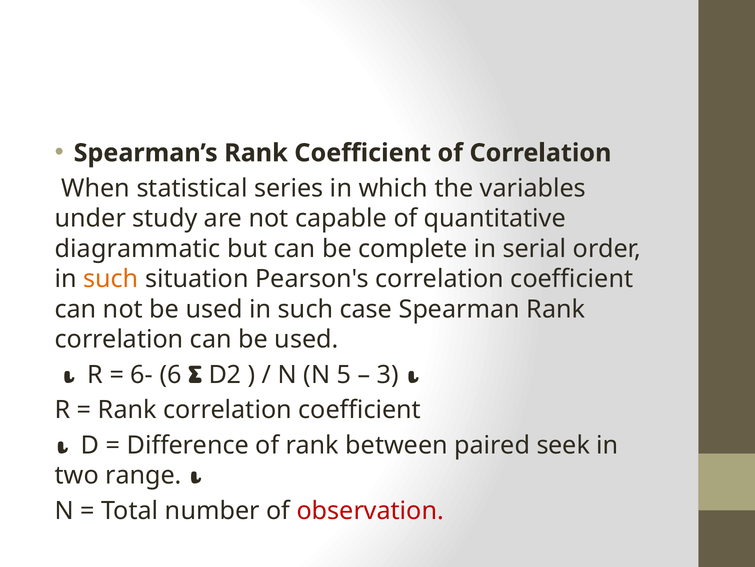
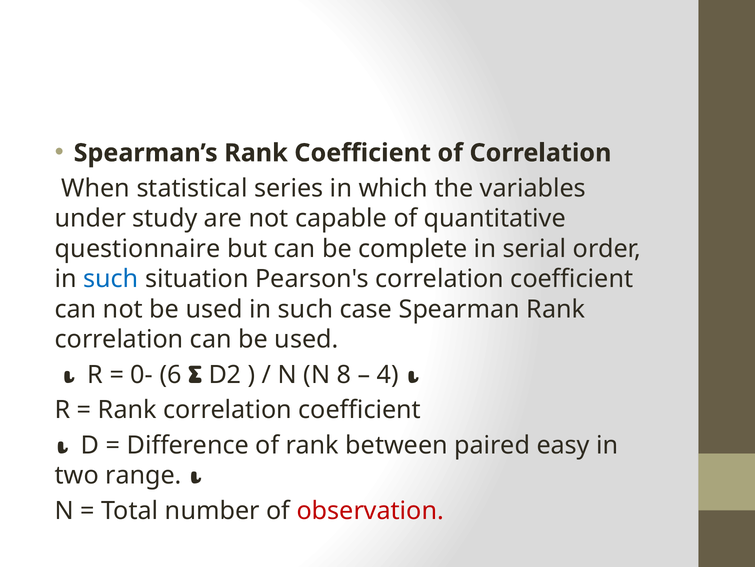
diagrammatic: diagrammatic -> questionnaire (138, 248)
such colour: orange -> blue (111, 279)
6-: 6- -> 0- (142, 374)
5: 5 -> 8 (344, 374)
3: 3 -> 4 (388, 374)
seek: seek -> easy (563, 445)
